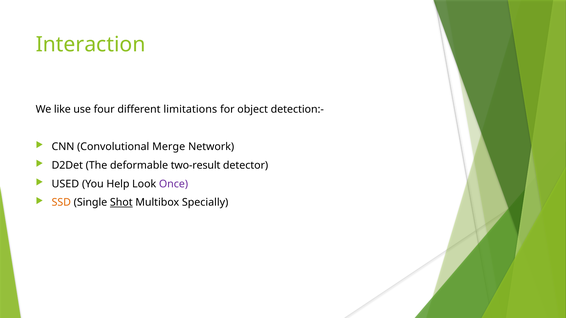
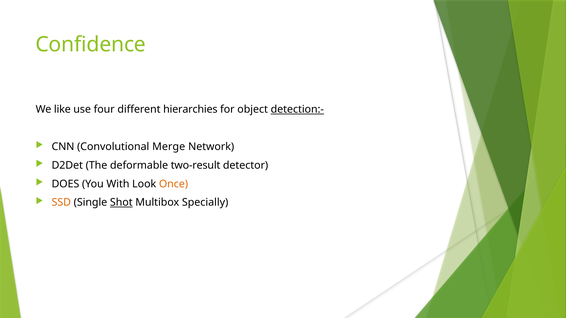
Interaction: Interaction -> Confidence (91, 45)
limitations: limitations -> hierarchies (190, 110)
detection:- underline: none -> present (297, 110)
USED: USED -> DOES (65, 184)
Help: Help -> With (118, 184)
Once colour: purple -> orange (174, 184)
